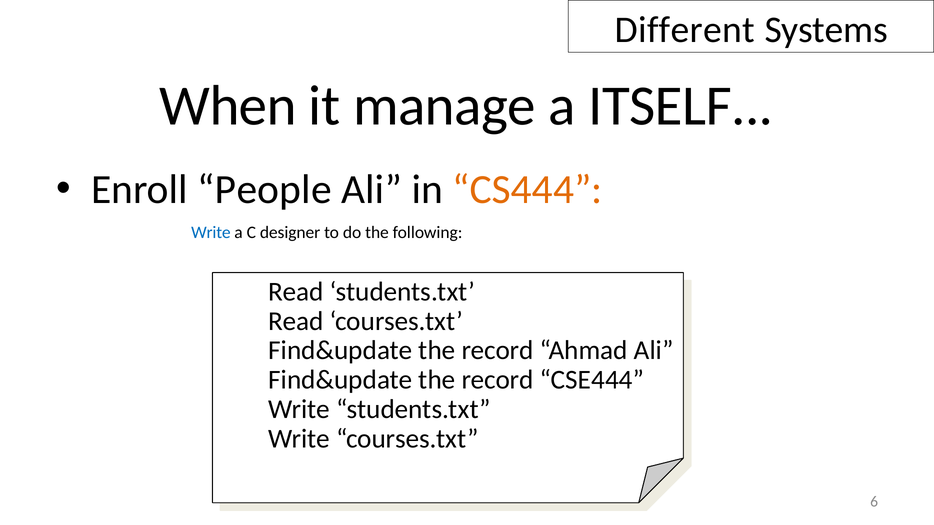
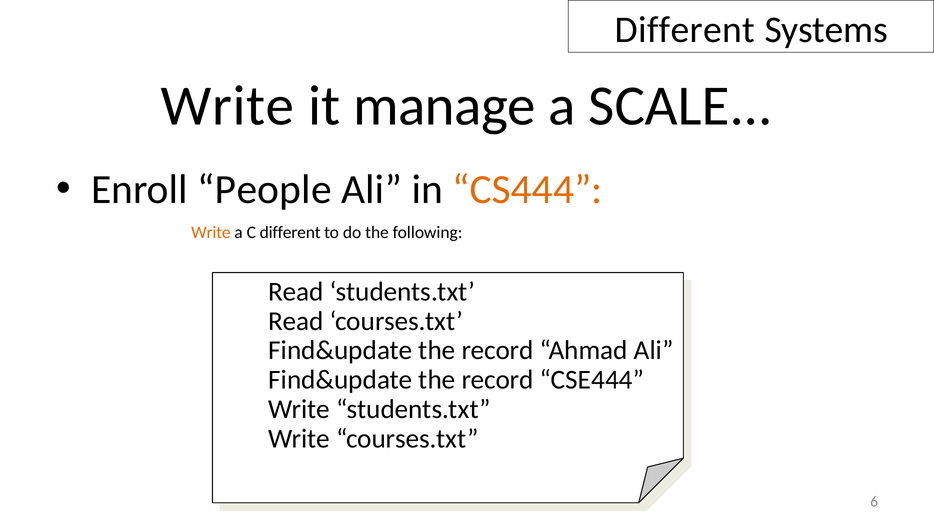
When: When -> Write (227, 106)
ITSELF: ITSELF -> SCALE (681, 106)
Write colour: blue -> orange (211, 233)
C designer: designer -> different (290, 233)
